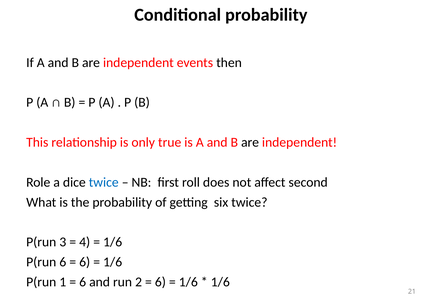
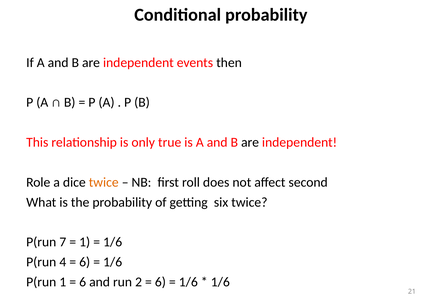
twice colour: blue -> orange (104, 182)
3: 3 -> 7 (63, 242)
4: 4 -> 1 (85, 242)
P(run 6: 6 -> 4 (63, 262)
